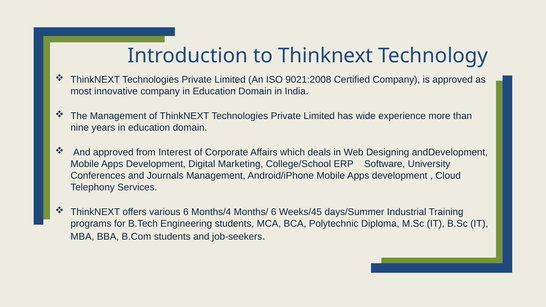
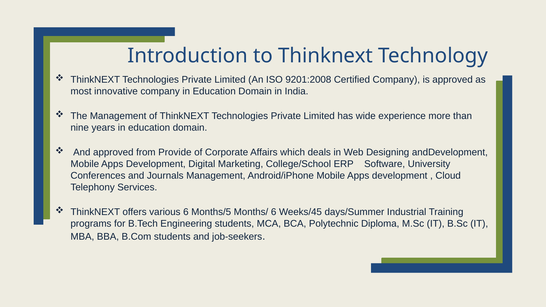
9021:2008: 9021:2008 -> 9201:2008 (308, 80)
Interest: Interest -> Provide (175, 152)
Months/4: Months/4 -> Months/5 (211, 212)
